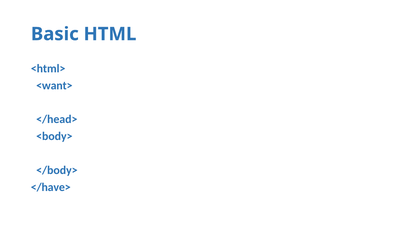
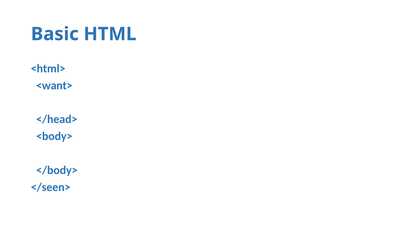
</have>: </have> -> </seen> (51, 187)
